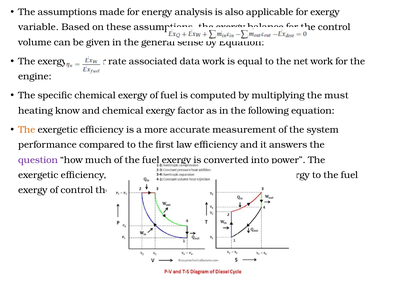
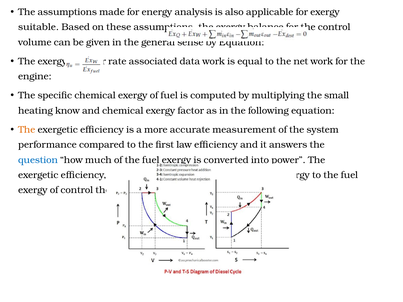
variable: variable -> suitable (39, 27)
must: must -> small (337, 96)
question colour: purple -> blue (38, 160)
